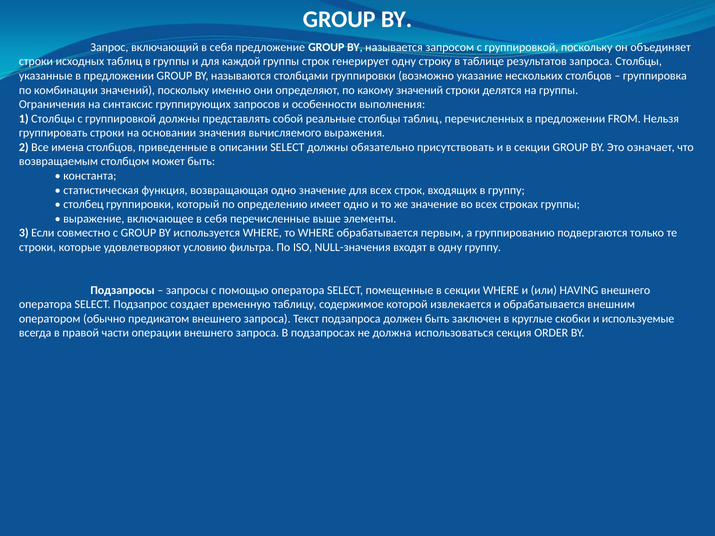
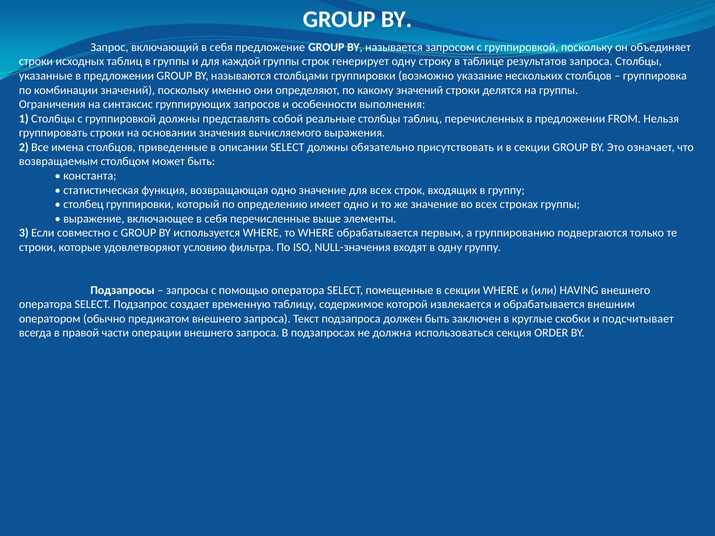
используемые: используемые -> подсчитывает (638, 319)
